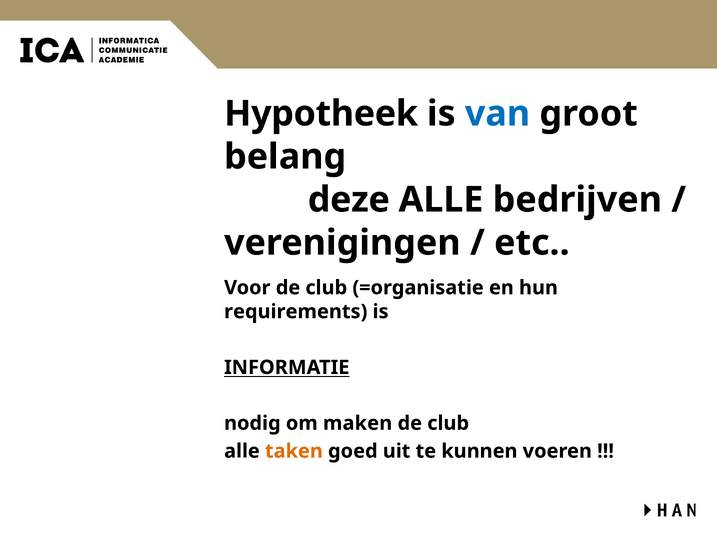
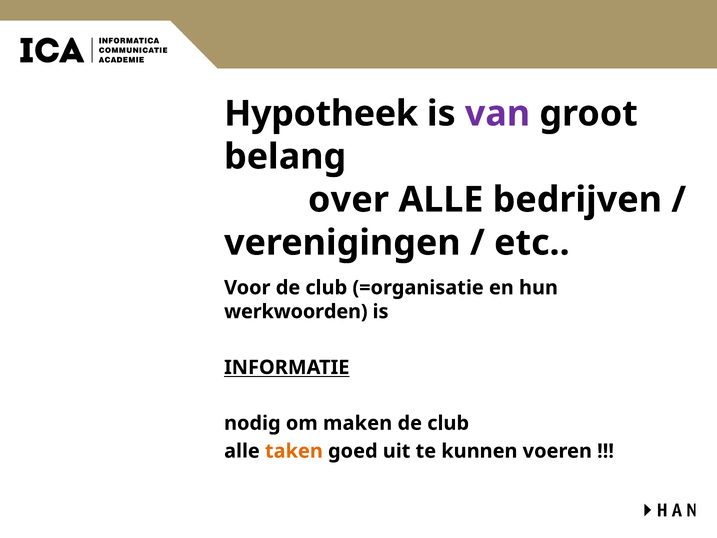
van colour: blue -> purple (497, 114)
deze: deze -> over (348, 200)
requirements: requirements -> werkwoorden (296, 311)
